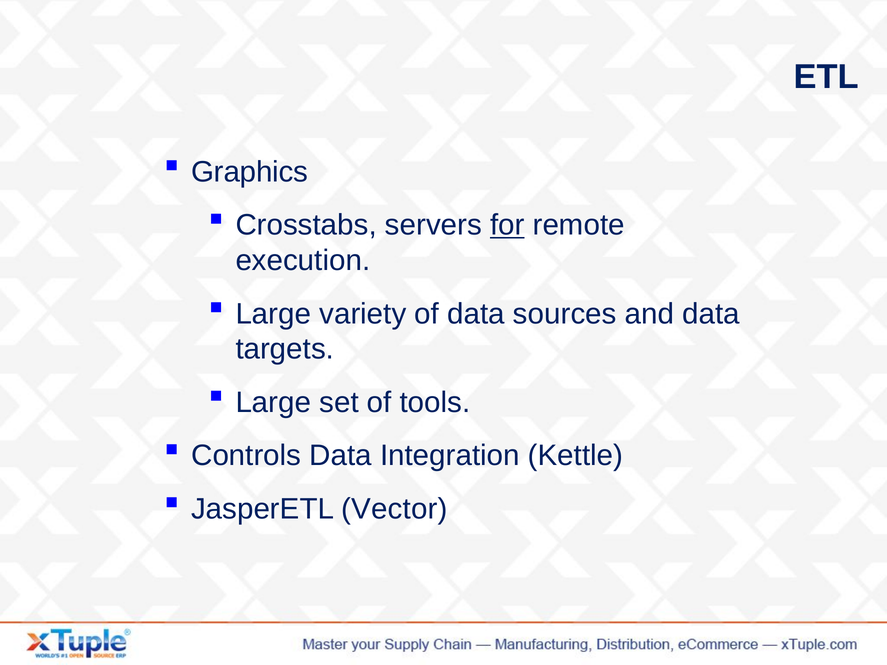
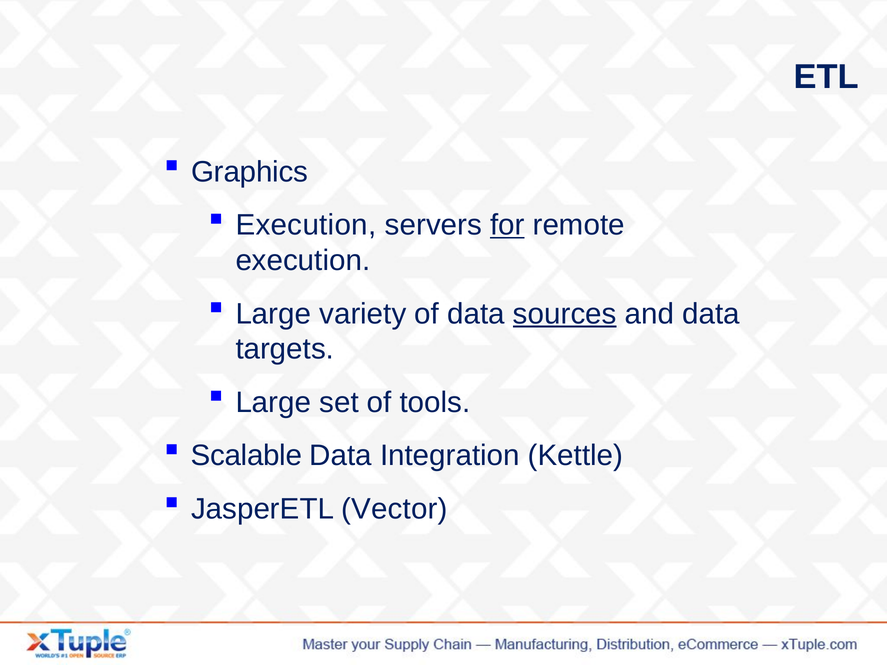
Crosstabs: Crosstabs -> Execution (306, 225)
sources underline: none -> present (565, 314)
Controls: Controls -> Scalable (246, 456)
